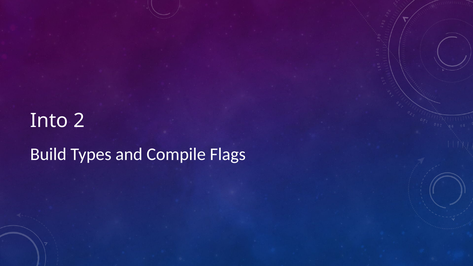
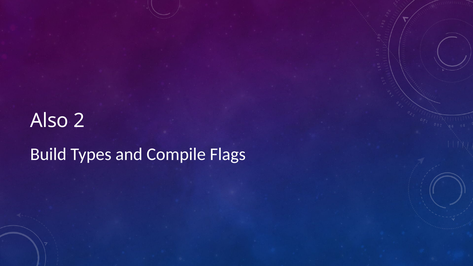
Into: Into -> Also (49, 121)
